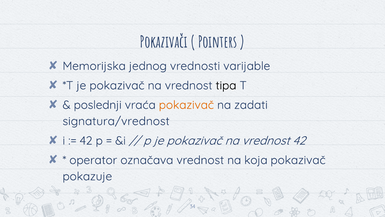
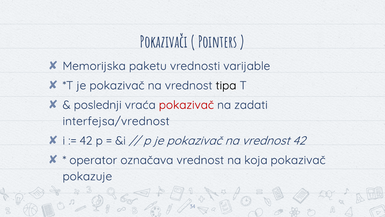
jednog: jednog -> paketu (148, 66)
pokazivač colour: orange -> red (186, 105)
signatura/vrednost: signatura/vrednost -> interfejsa/vrednost (116, 121)
